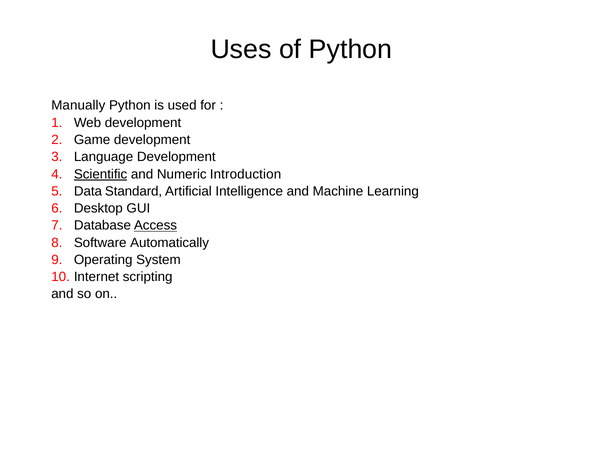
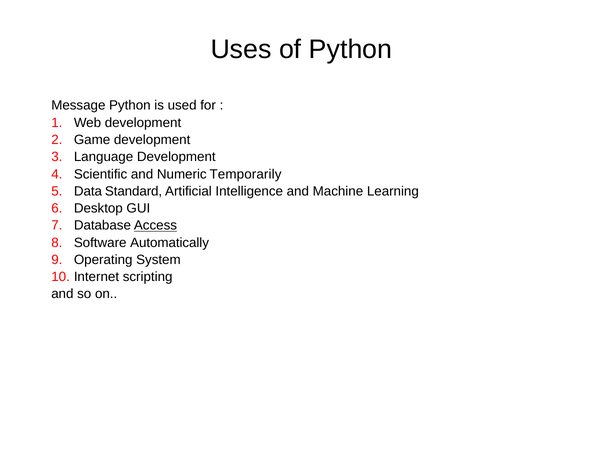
Manually: Manually -> Message (78, 106)
Scientific underline: present -> none (101, 174)
Introduction: Introduction -> Temporarily (246, 174)
